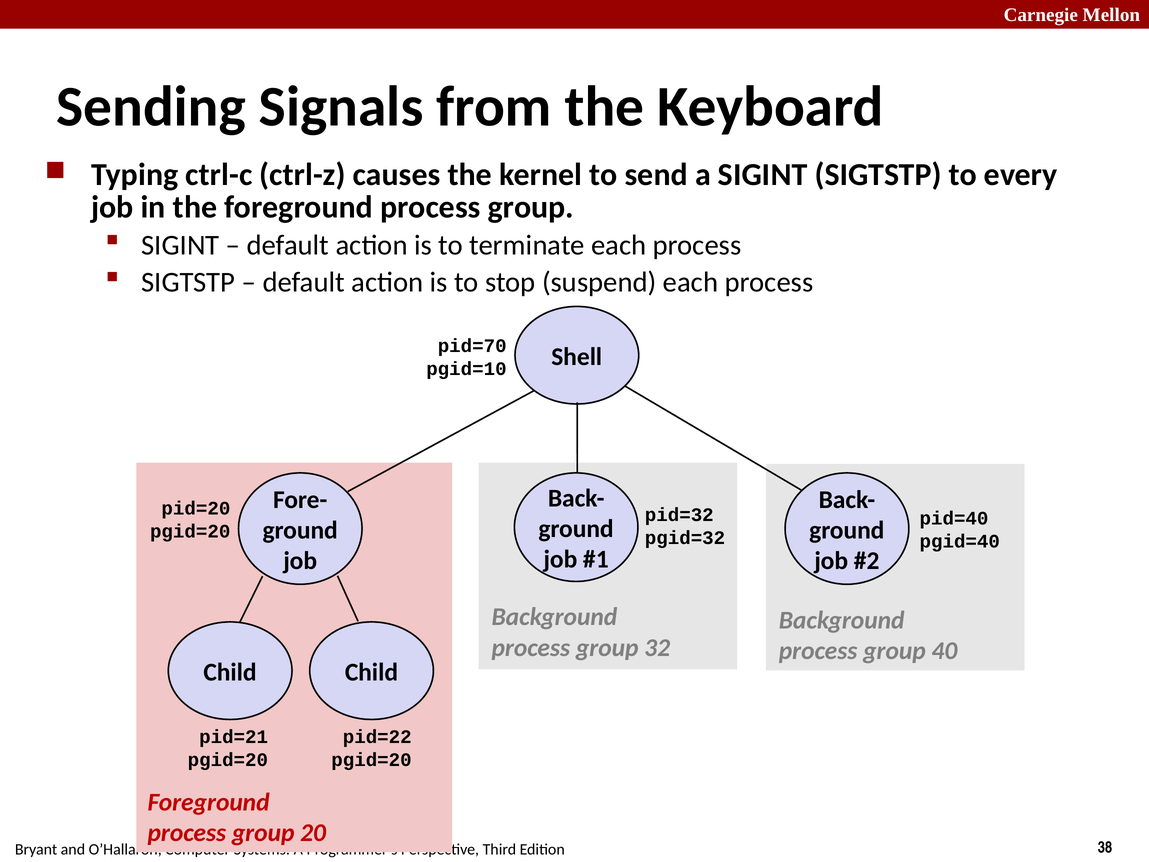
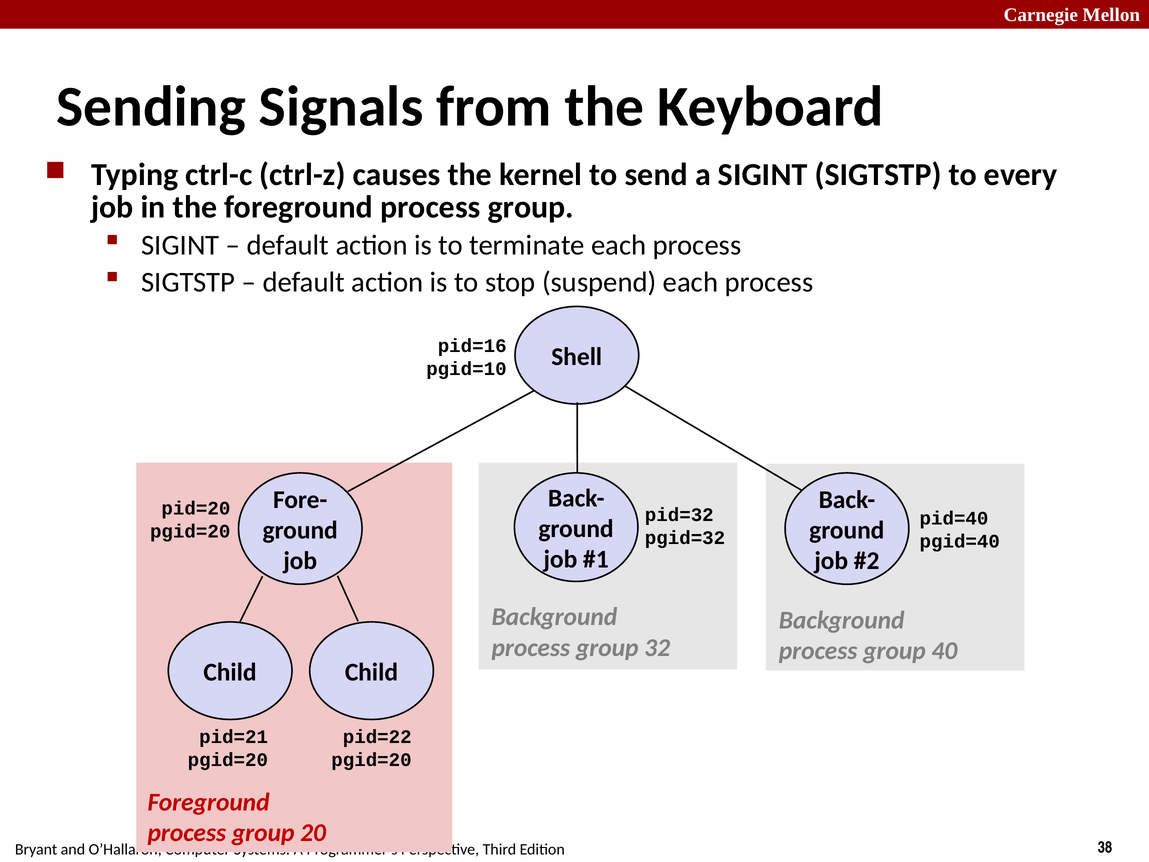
pid=70: pid=70 -> pid=16 (472, 346)
